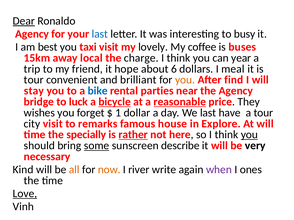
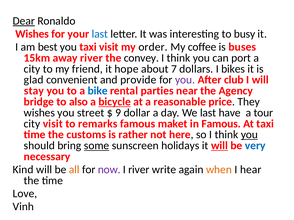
Agency: Agency -> Wishes (32, 34)
lovely: lovely -> order (153, 47)
away local: local -> river (91, 58)
charge: charge -> convey (141, 58)
year: year -> port (241, 58)
trip: trip -> city (32, 69)
6: 6 -> 7 (174, 69)
meal: meal -> bikes (233, 69)
tour: tour -> glad (34, 80)
brilliant: brilliant -> provide (138, 80)
you colour: orange -> purple (185, 80)
find: find -> club (234, 80)
luck: luck -> also (78, 102)
reasonable underline: present -> none (180, 102)
forget: forget -> street (91, 113)
1: 1 -> 9 (118, 113)
house: house -> maket (173, 124)
in Explore: Explore -> Famous (221, 124)
At will: will -> taxi (265, 124)
specially: specially -> customs (86, 135)
rather underline: present -> none (133, 135)
describe: describe -> holidays (180, 146)
will underline: none -> present (219, 146)
very colour: black -> blue (255, 146)
now colour: orange -> purple (109, 170)
when colour: purple -> orange (219, 170)
ones: ones -> hear (251, 170)
Love underline: present -> none (25, 194)
